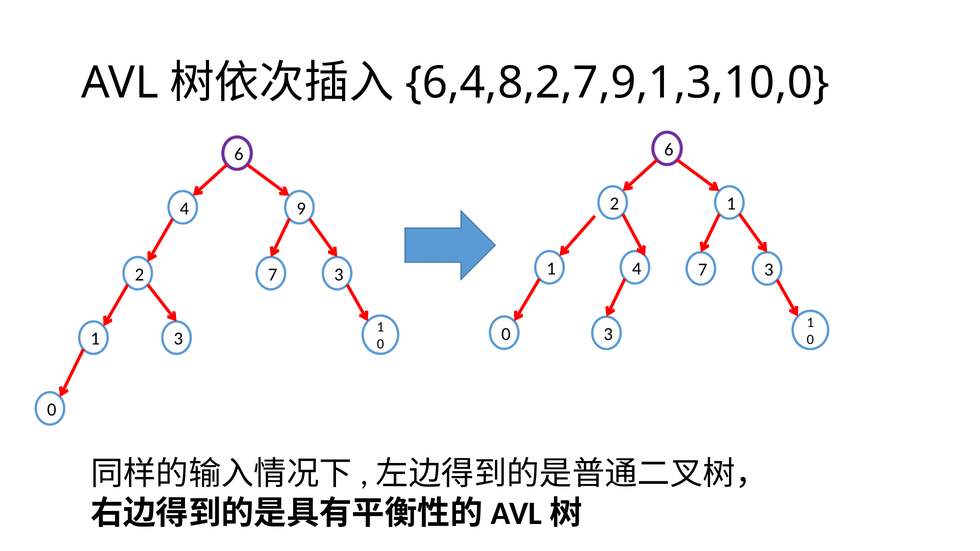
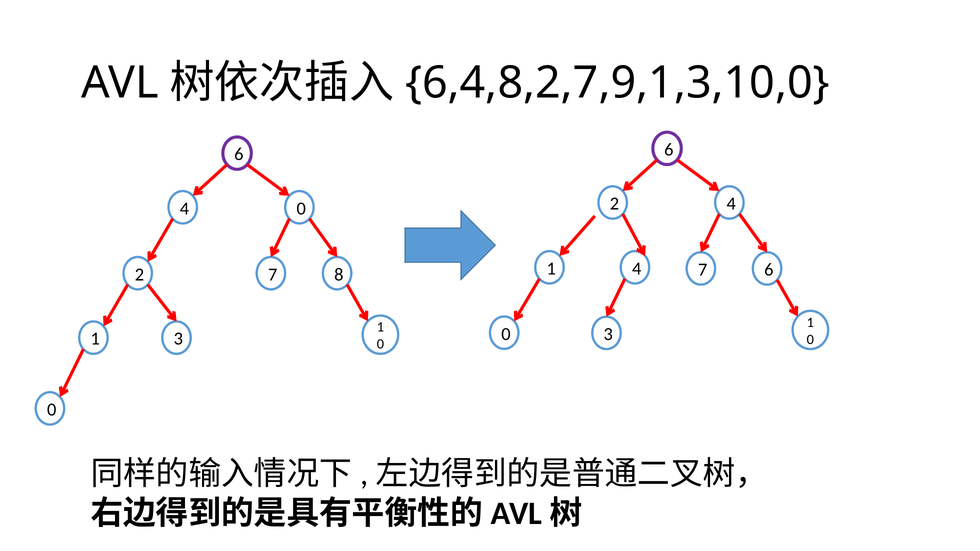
2 1: 1 -> 4 (731, 204)
4 9: 9 -> 0 (301, 209)
3: 3 -> 6 (769, 270)
3: 3 -> 8 (339, 275)
